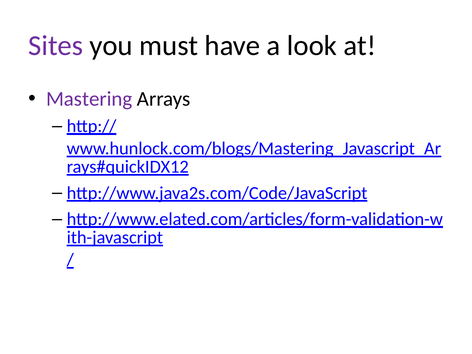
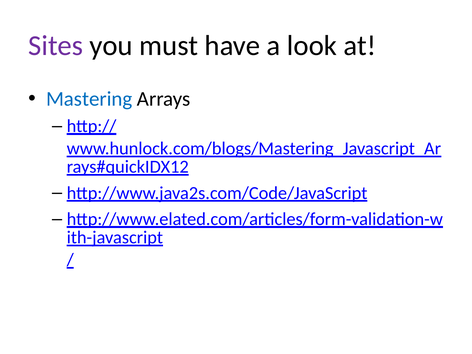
Mastering colour: purple -> blue (89, 99)
